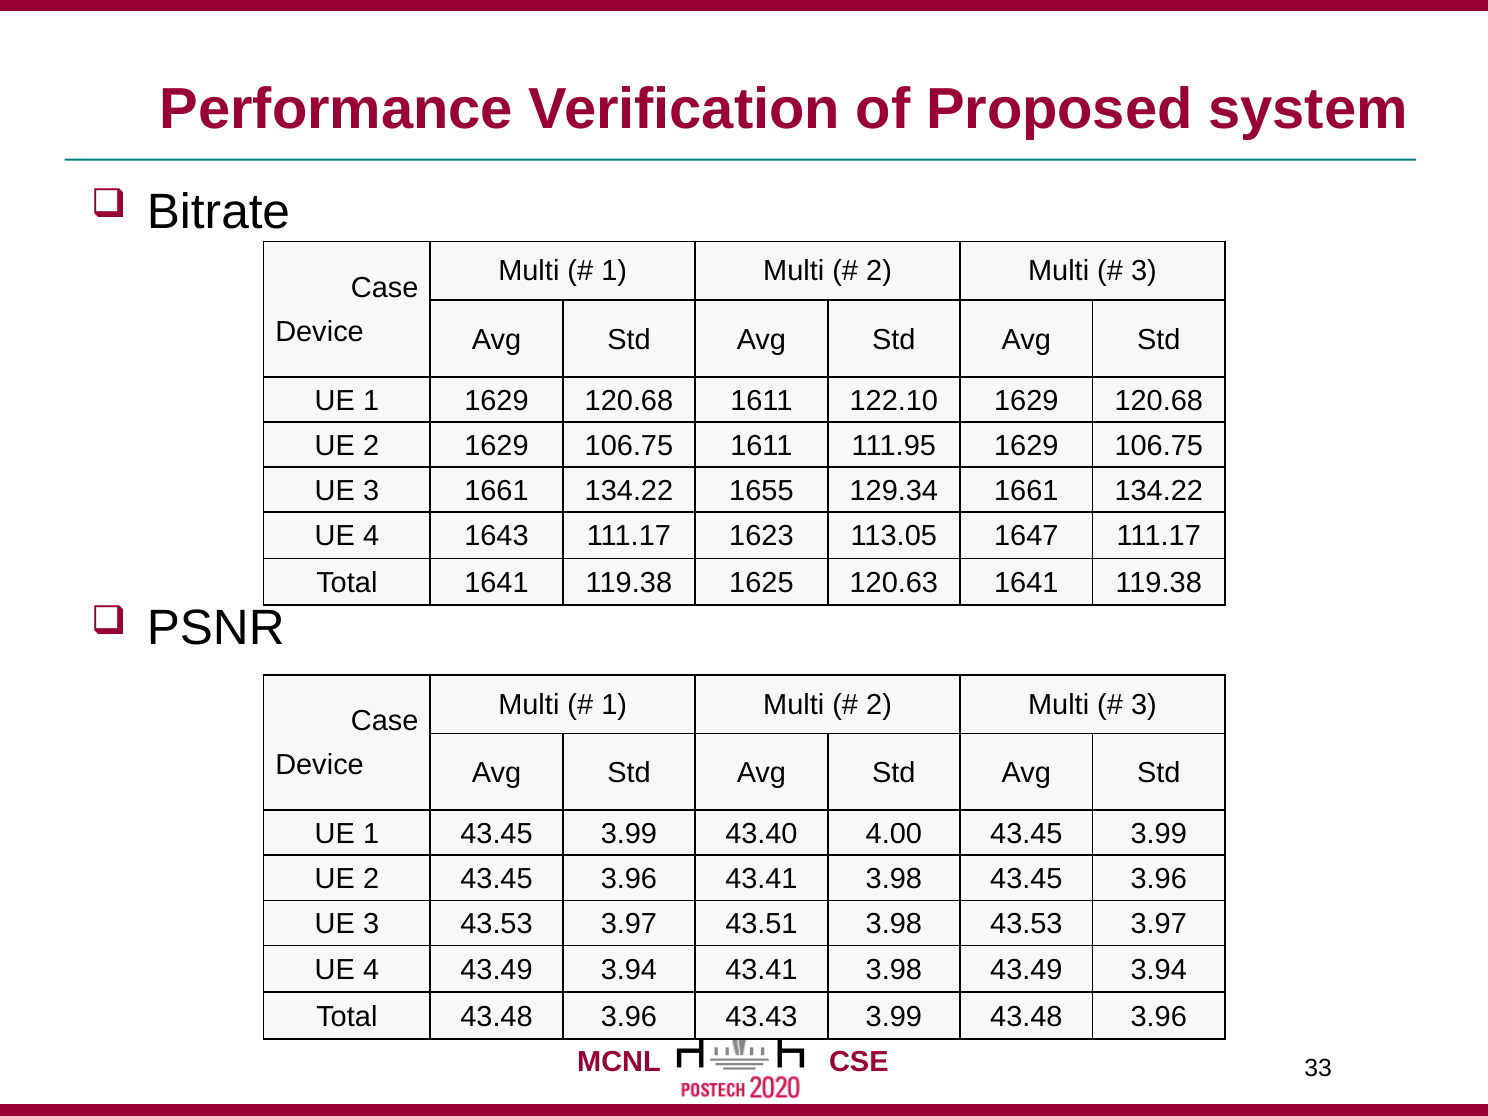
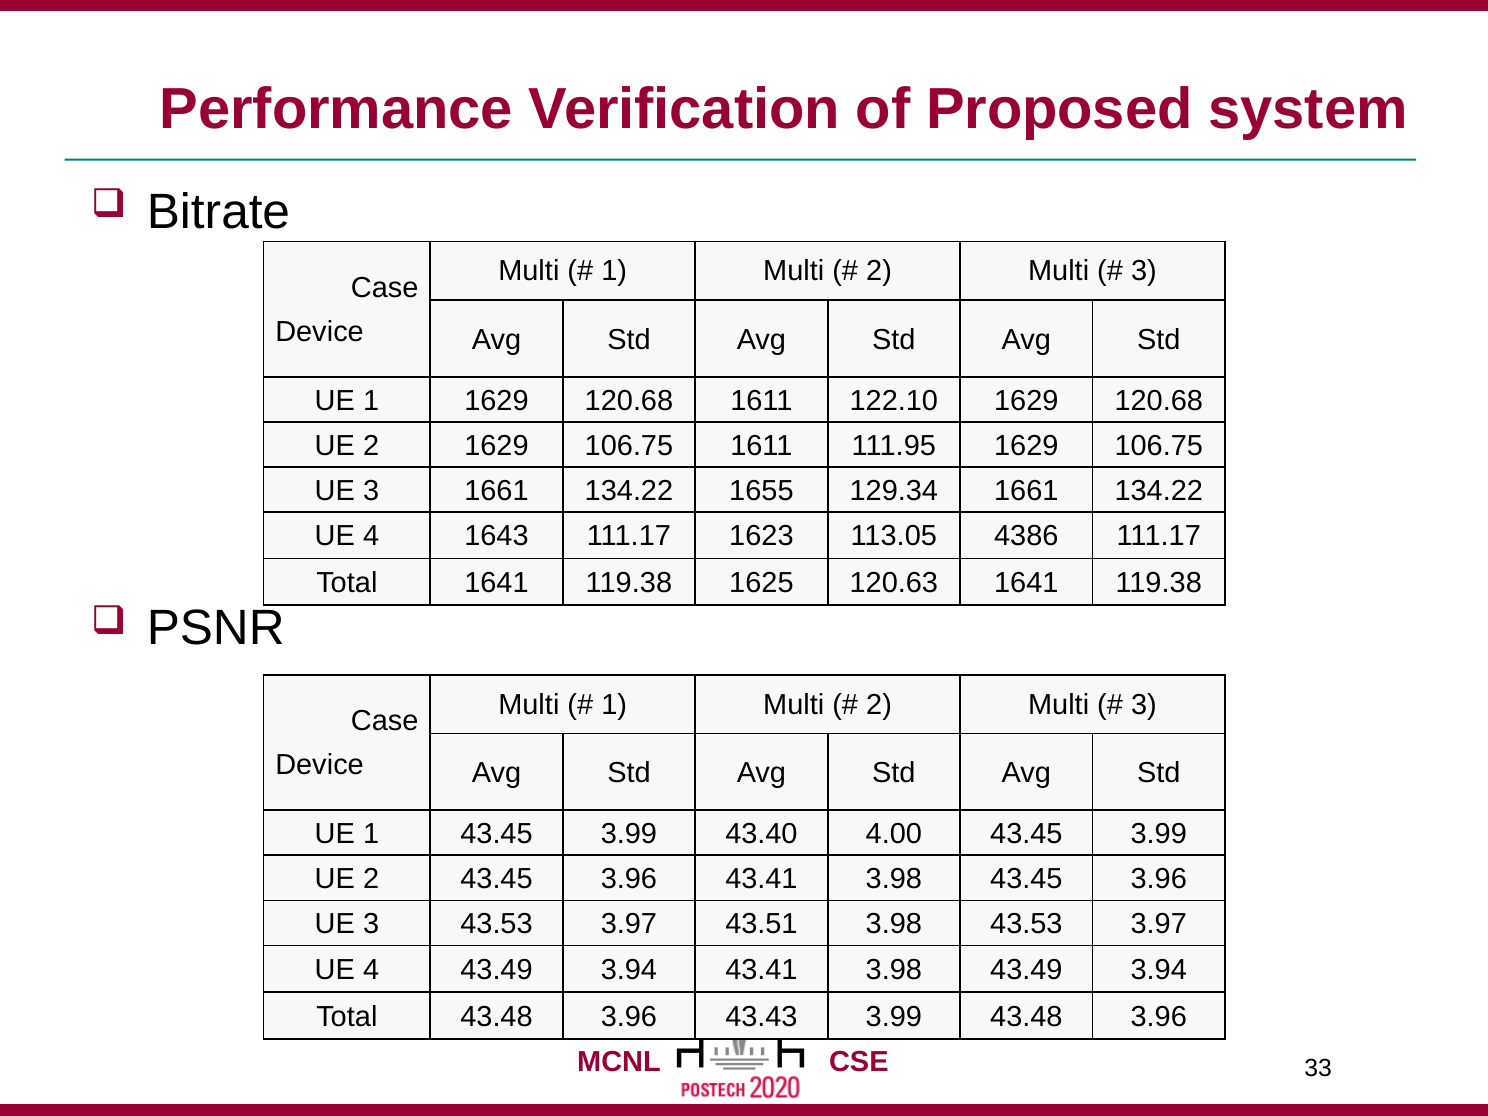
1647: 1647 -> 4386 (1026, 536)
